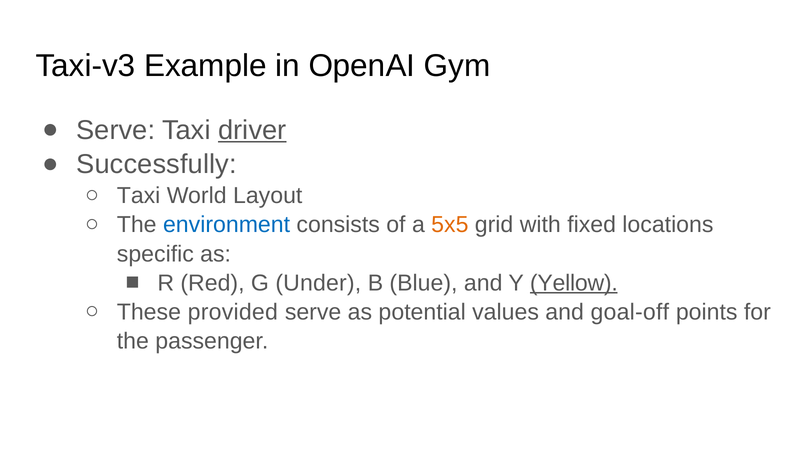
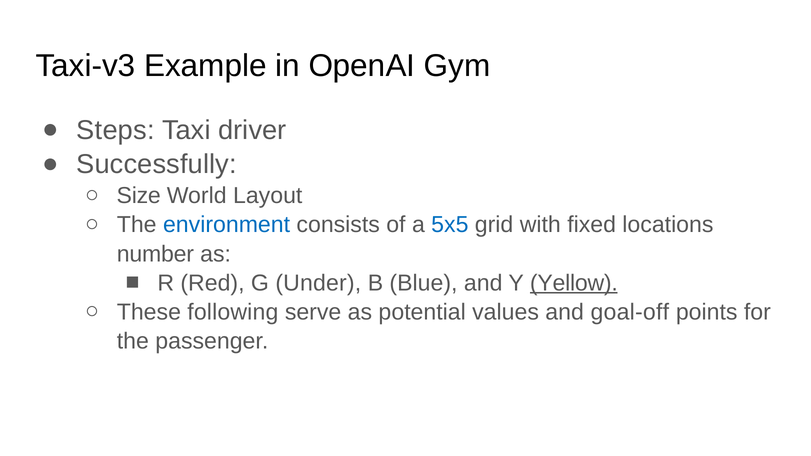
Serve: Serve -> Steps (116, 130)
driver underline: present -> none (252, 130)
Taxi: Taxi -> Size (139, 196)
5x5 colour: orange -> blue (450, 225)
specific: specific -> number (155, 254)
provided: provided -> following (233, 312)
